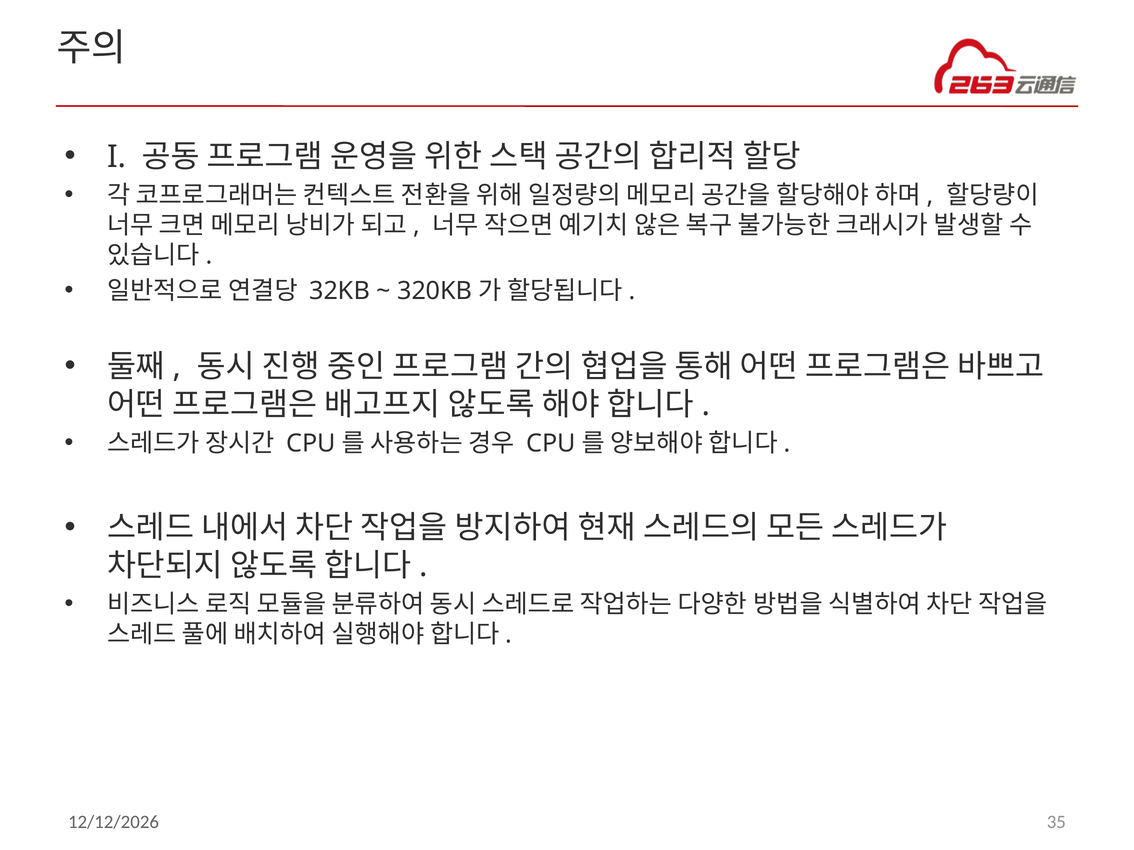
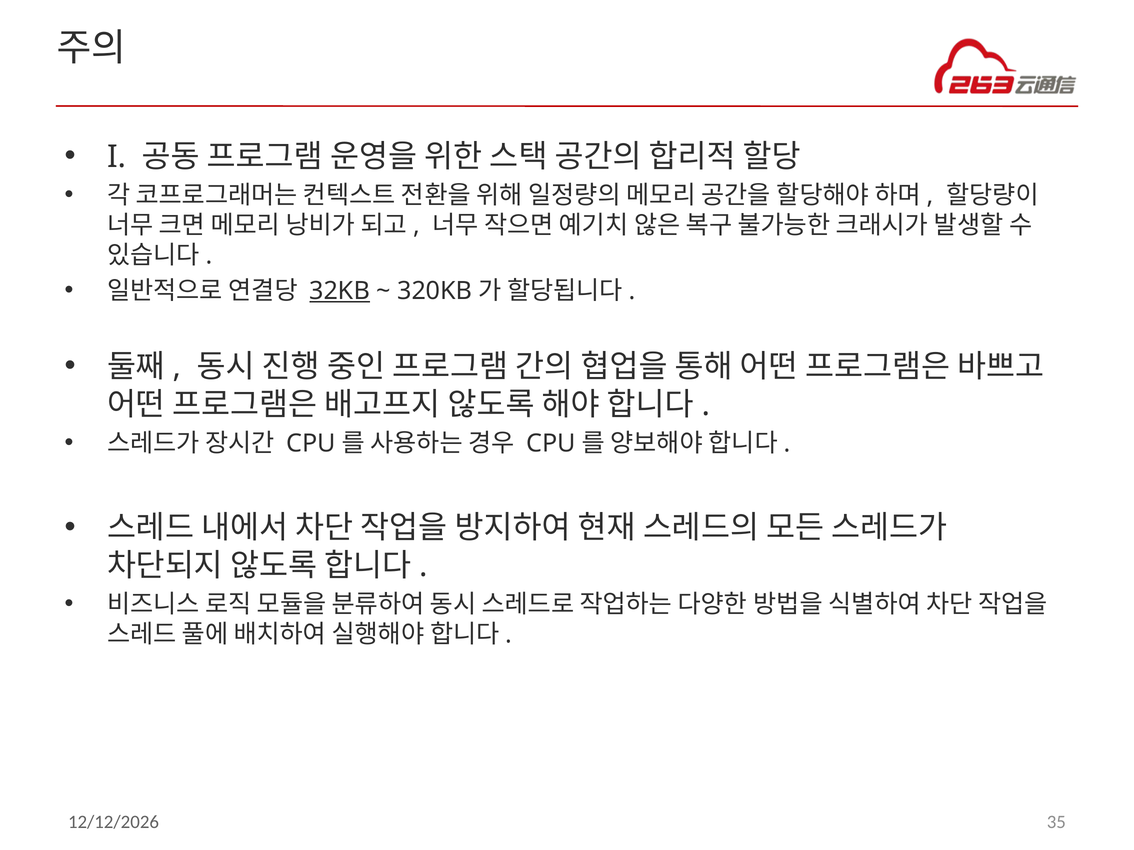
32KB underline: none -> present (340, 291)
